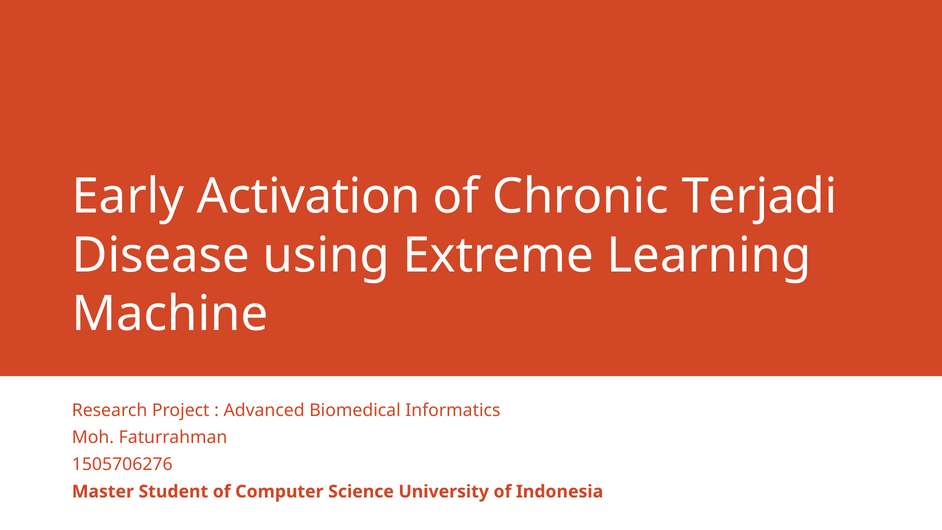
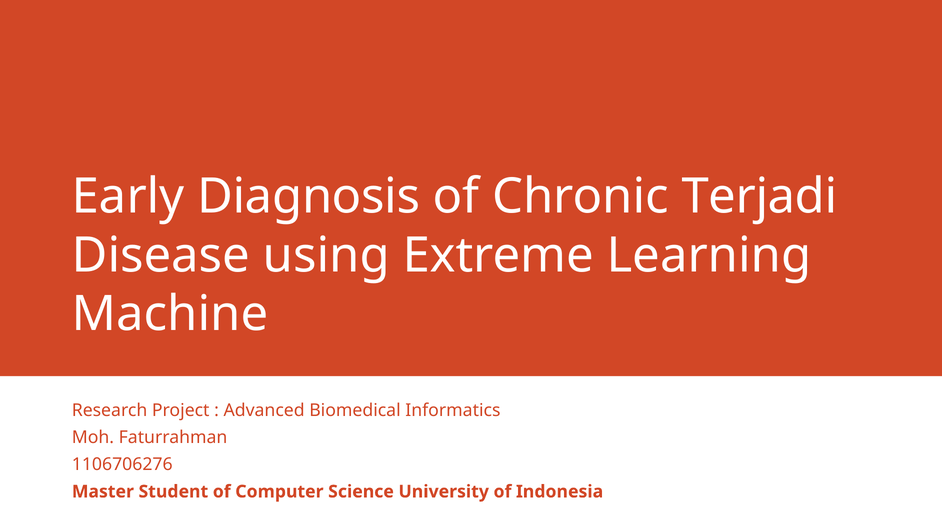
Activation: Activation -> Diagnosis (309, 196)
1505706276: 1505706276 -> 1106706276 (122, 464)
